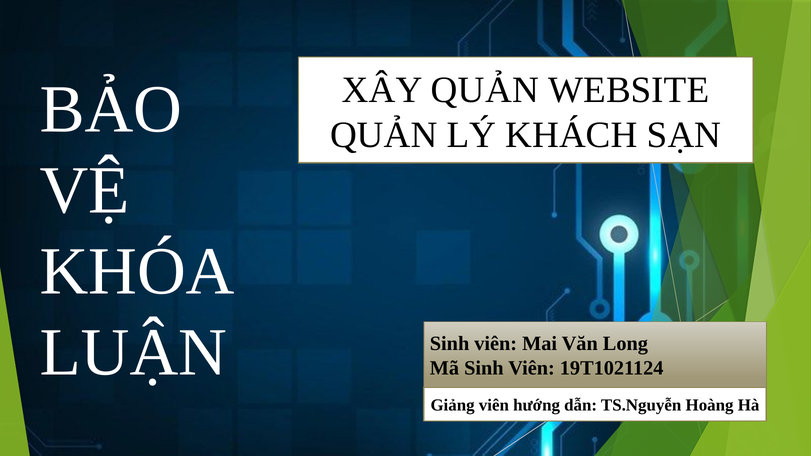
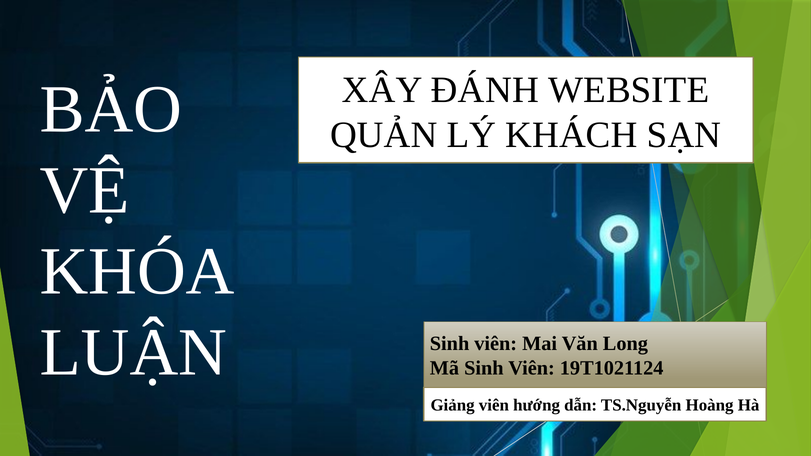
XÂY QUẢN: QUẢN -> ĐÁNH (485, 90)
